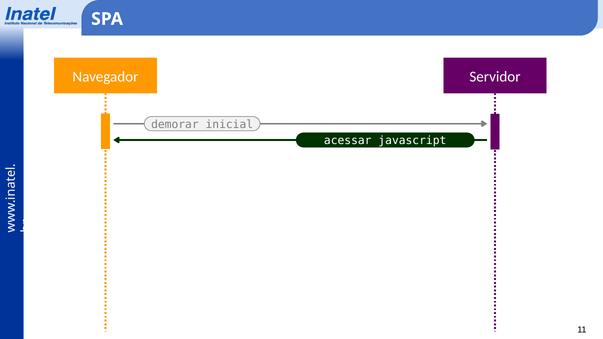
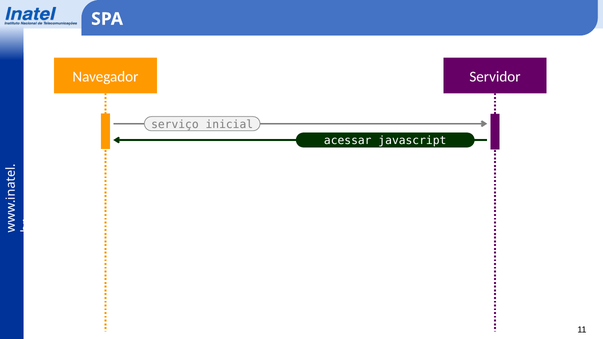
demorar: demorar -> serviço (175, 125)
